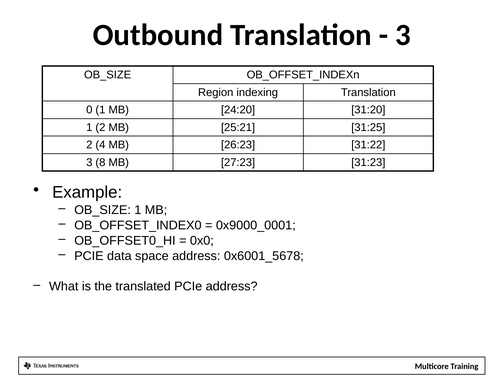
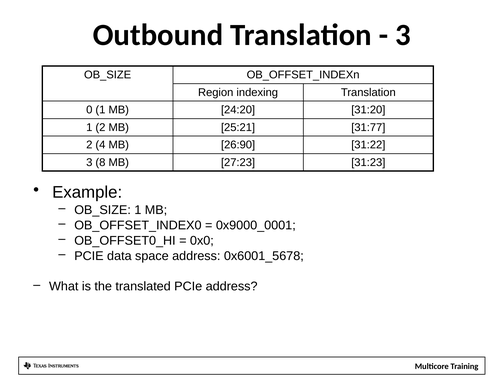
31:25: 31:25 -> 31:77 (368, 127)
26:23: 26:23 -> 26:90 (238, 145)
